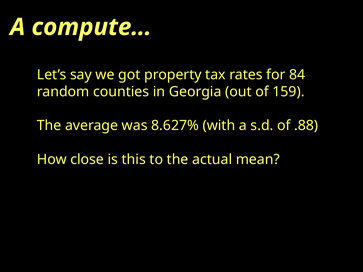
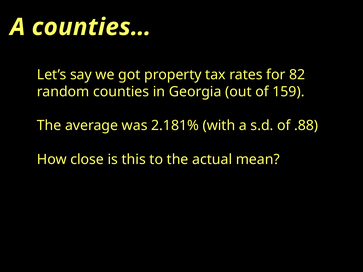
compute…: compute… -> counties… (91, 27)
84: 84 -> 82 (297, 75)
8.627%: 8.627% -> 2.181% (175, 126)
